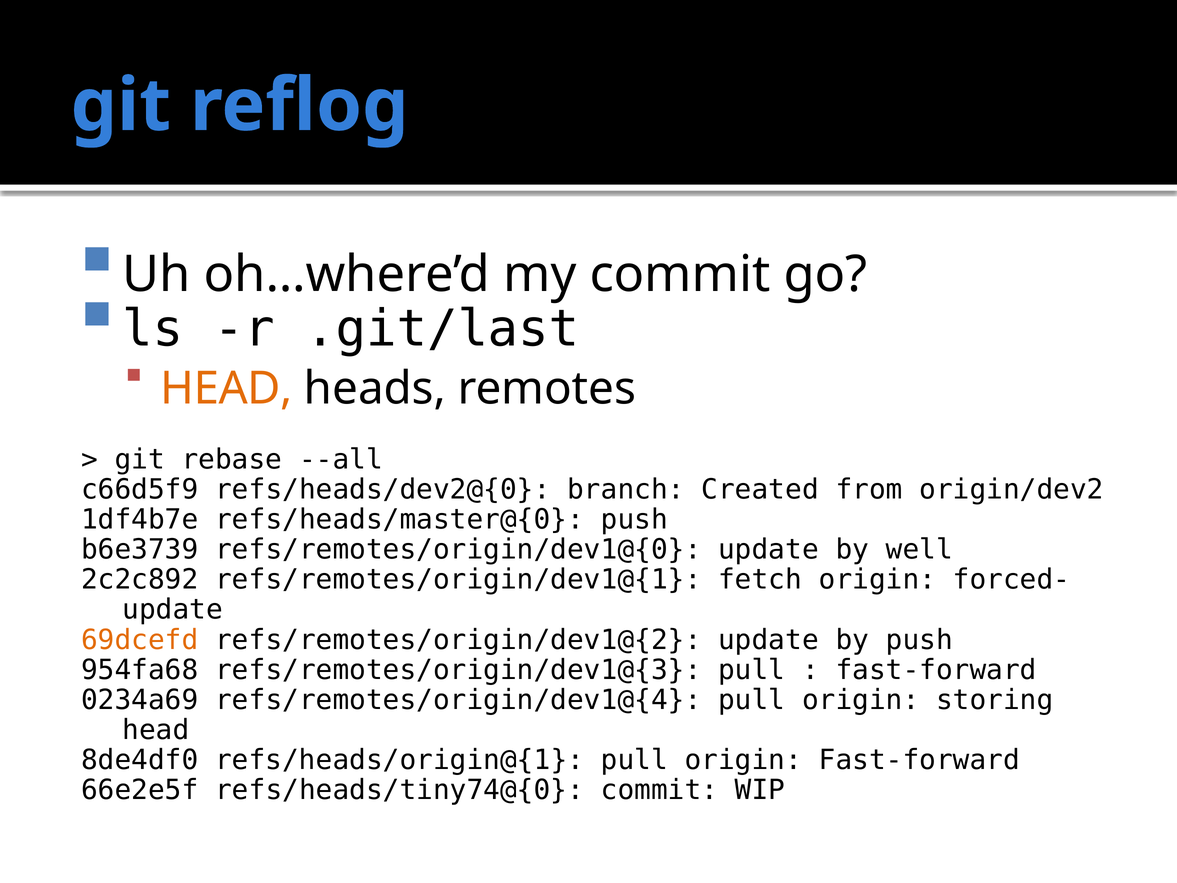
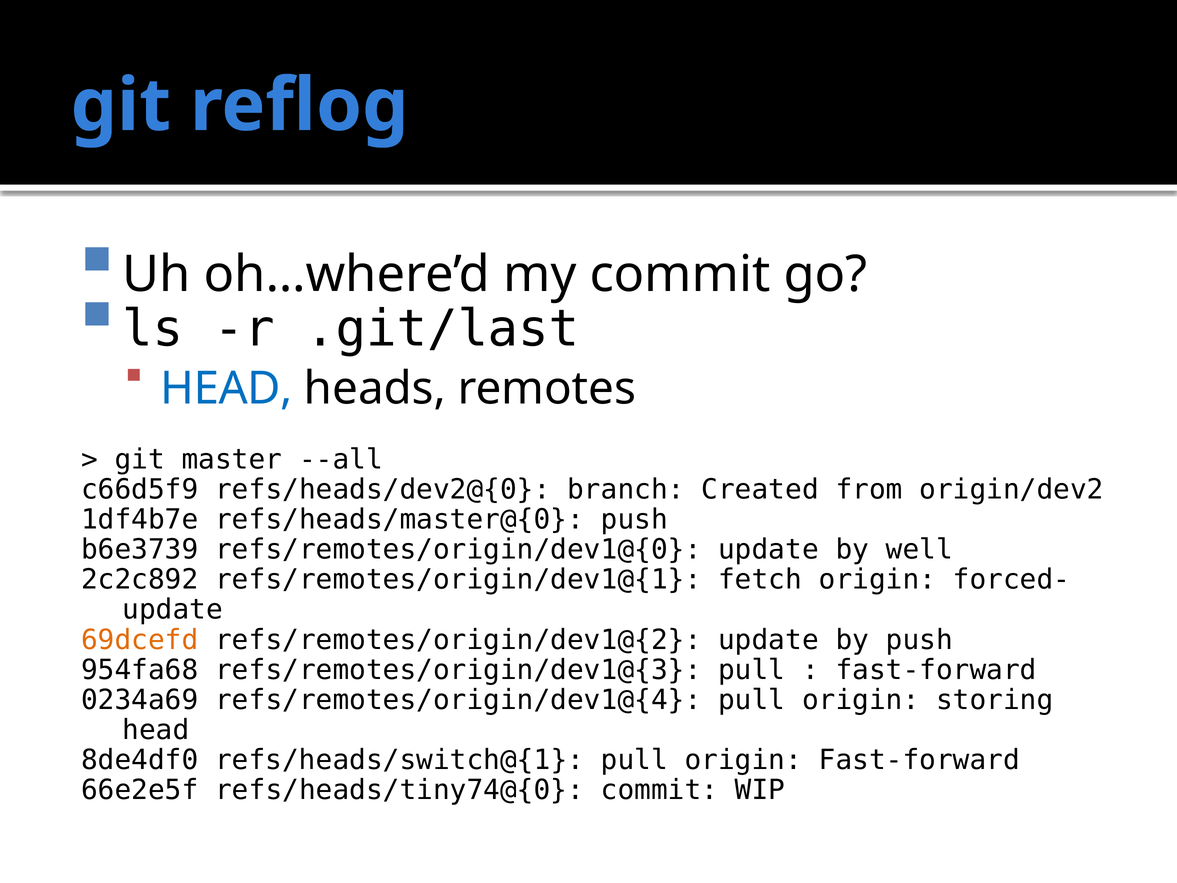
HEAD colour: orange -> blue (226, 389)
rebase: rebase -> master (232, 459)
refs/heads/origin@{1: refs/heads/origin@{1 -> refs/heads/switch@{1 (400, 760)
